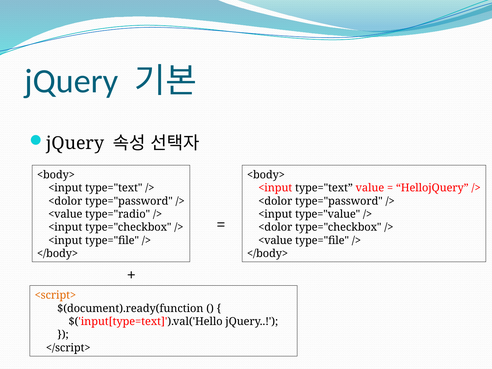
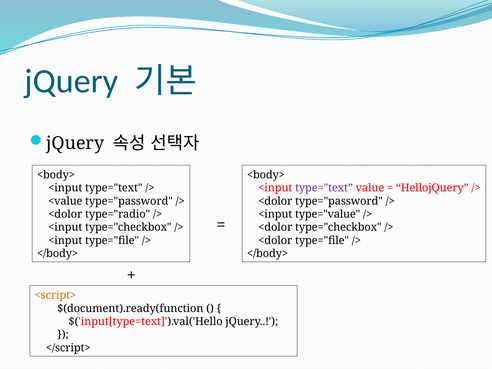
type="text colour: black -> purple (324, 188)
<dolor: <dolor -> <value (65, 201)
<value: <value -> <dolor (65, 214)
<value: <value -> <dolor (275, 240)
